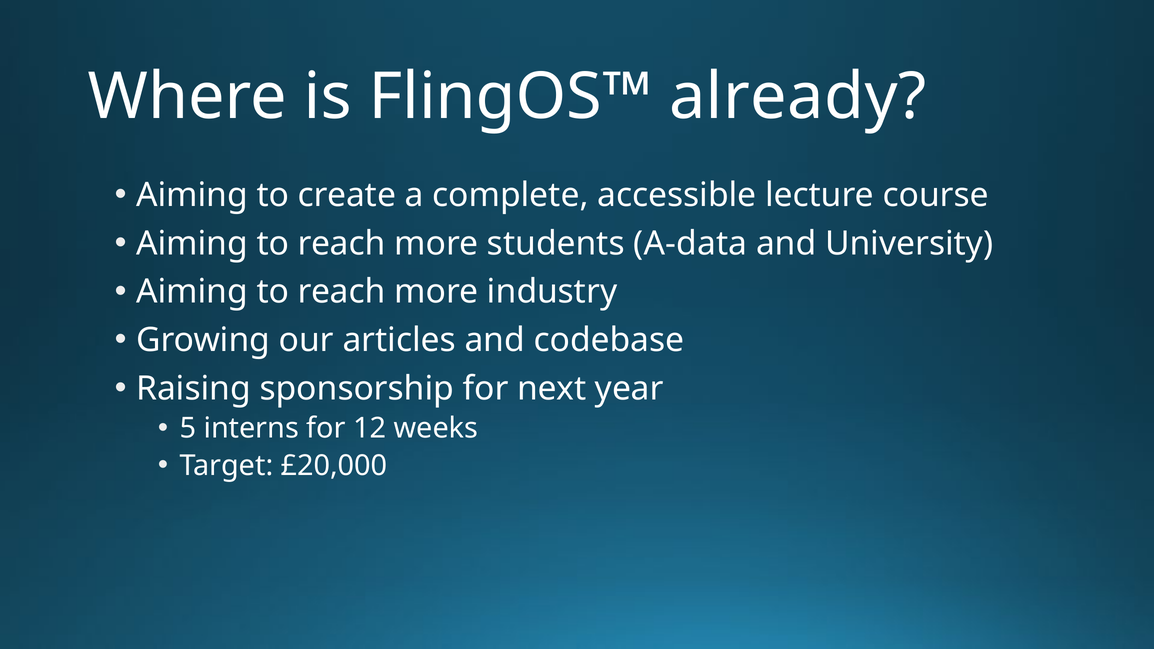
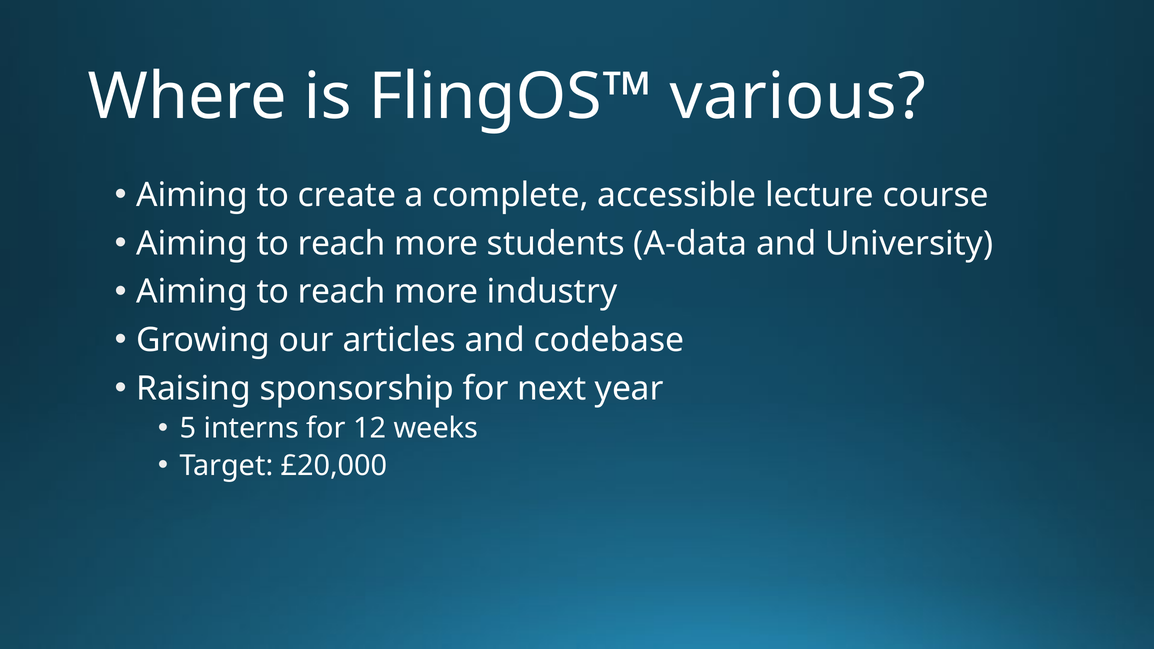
already: already -> various (798, 97)
